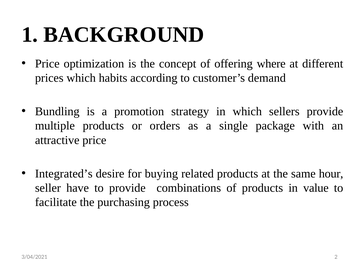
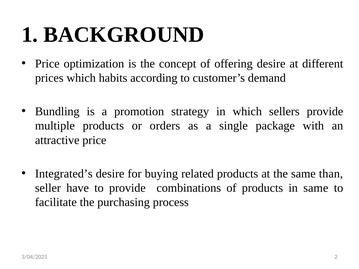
offering where: where -> desire (271, 64)
hour: hour -> than (331, 174)
in value: value -> same (316, 188)
